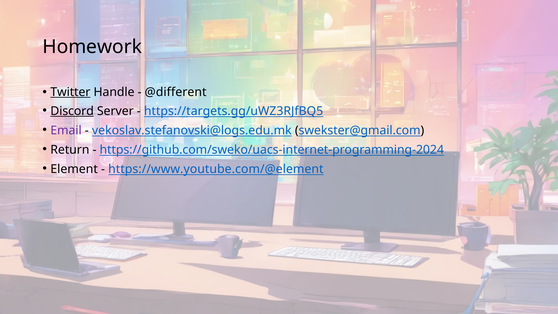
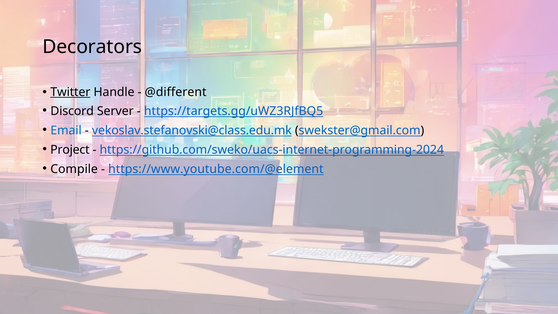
Homework: Homework -> Decorators (92, 47)
Discord underline: present -> none (72, 111)
Email colour: purple -> blue (66, 130)
vekoslav.stefanovski@logs.edu.mk: vekoslav.stefanovski@logs.edu.mk -> vekoslav.stefanovski@class.edu.mk (192, 130)
Return: Return -> Project (70, 150)
Element: Element -> Compile (74, 169)
